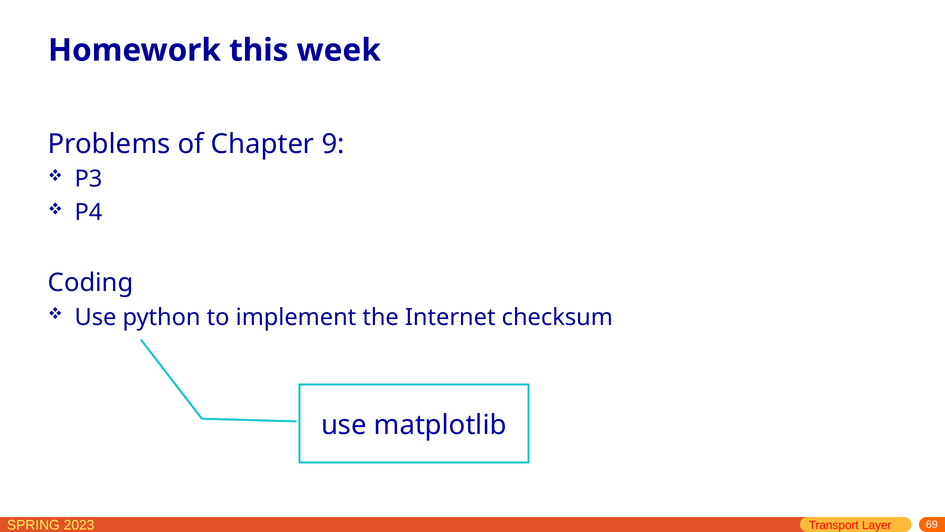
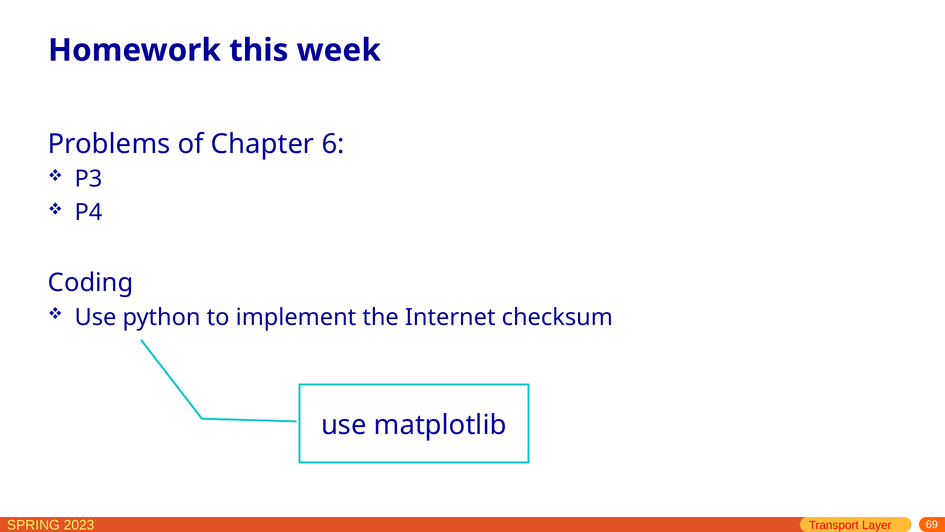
9: 9 -> 6 (333, 144)
